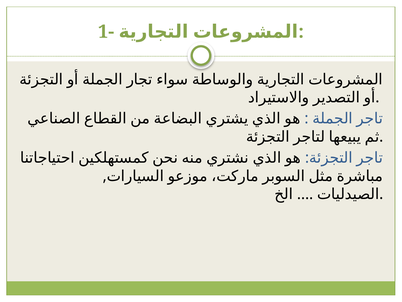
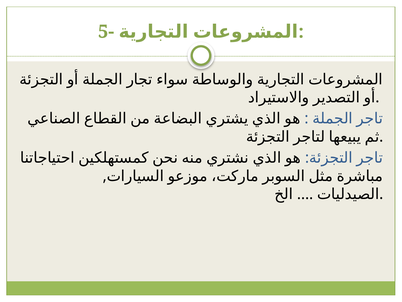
1-: 1- -> 5- (106, 32)
